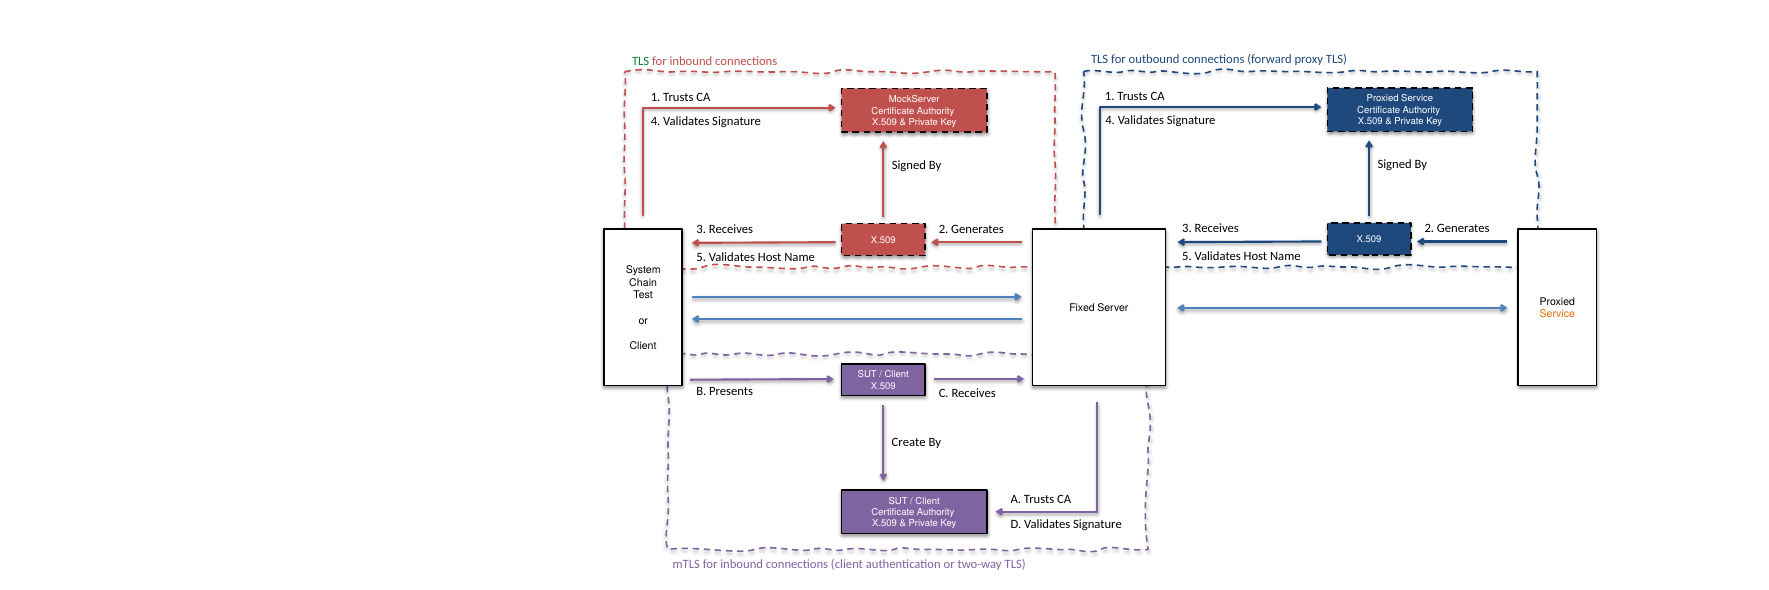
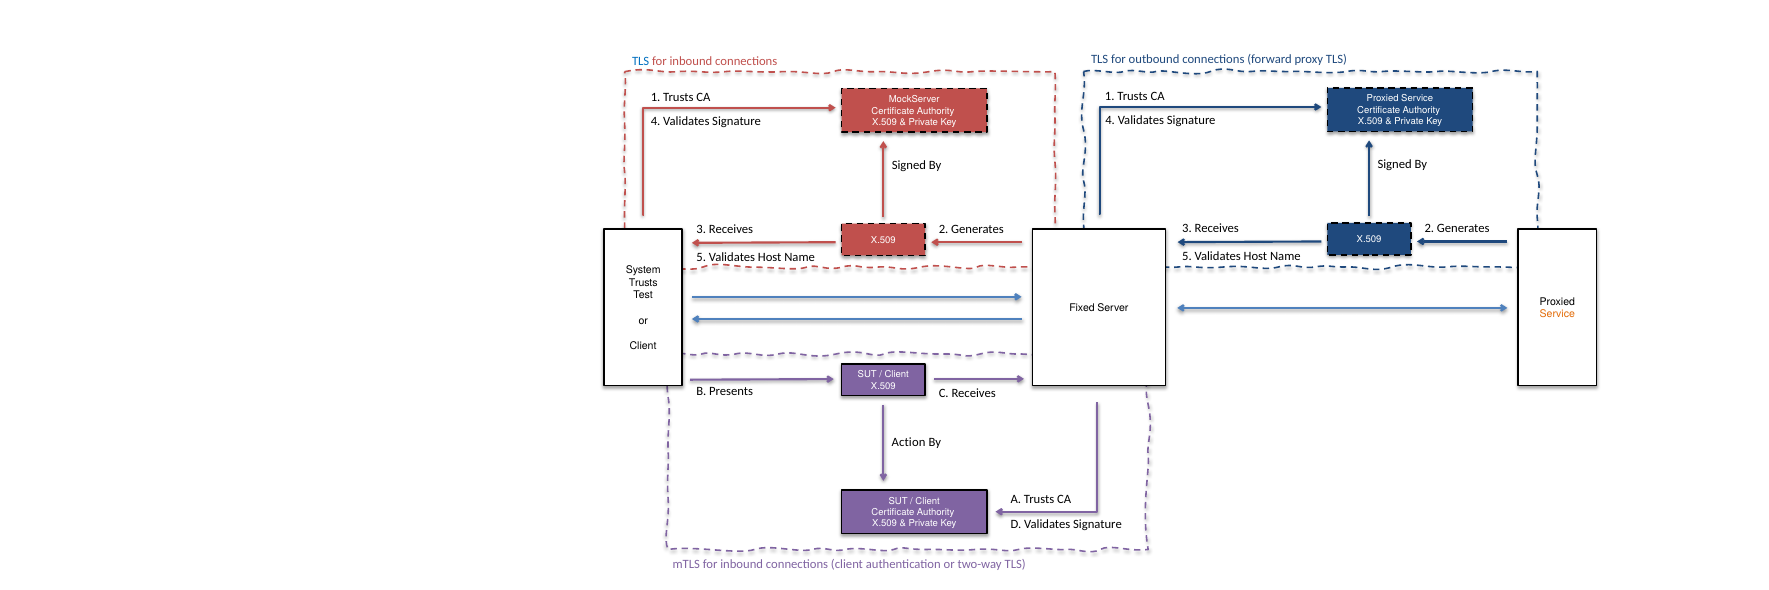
TLS colour: green -> blue (641, 61)
Chain: Chain -> Trusts (643, 283)
Create: Create -> Action (909, 442)
